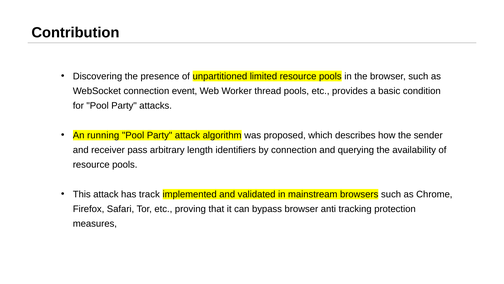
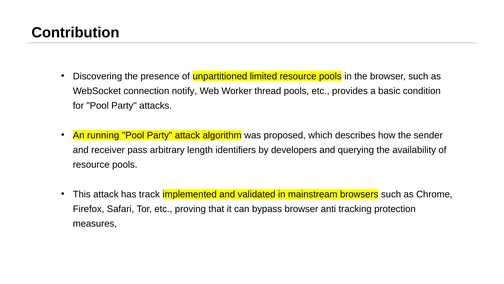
event: event -> notify (184, 91)
by connection: connection -> developers (294, 150)
